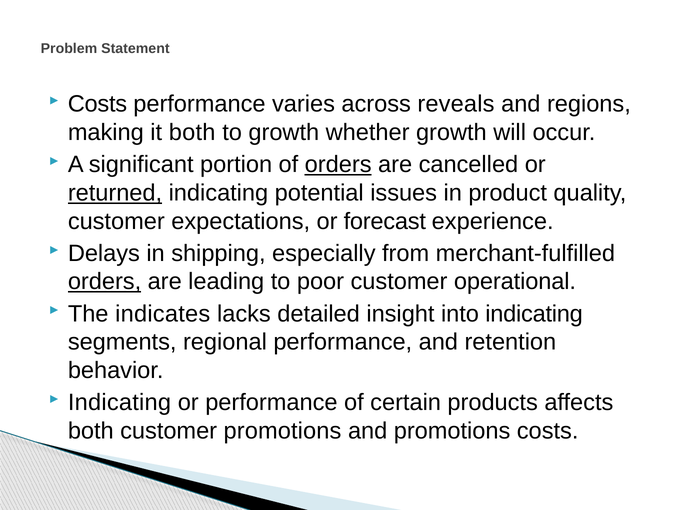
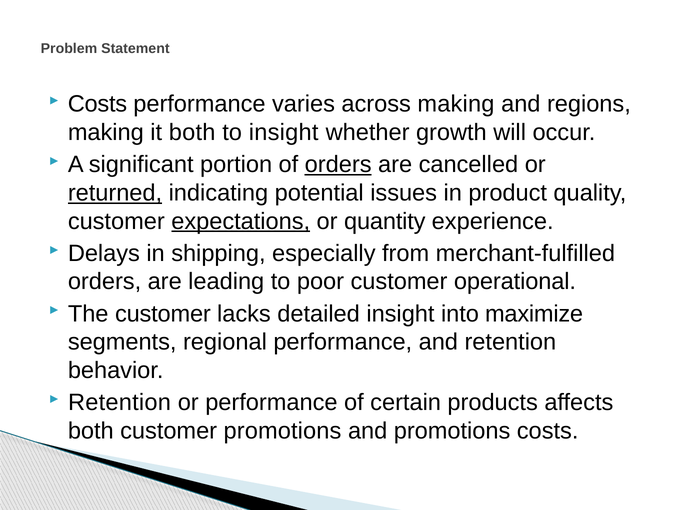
across reveals: reveals -> making (456, 104)
to growth: growth -> insight (284, 132)
expectations underline: none -> present (241, 221)
forecast: forecast -> quantity (385, 221)
orders underline: present -> none (105, 282)
The indicates: indicates -> customer (163, 314)
into indicating: indicating -> maximize (534, 314)
Indicating: Indicating -> Retention (119, 403)
